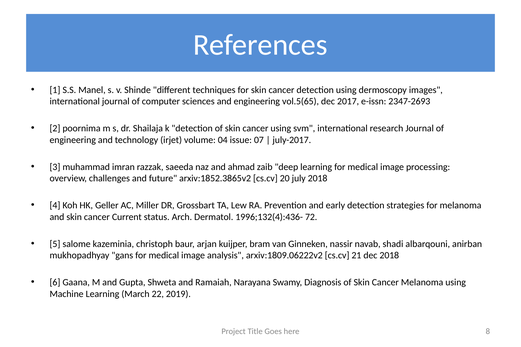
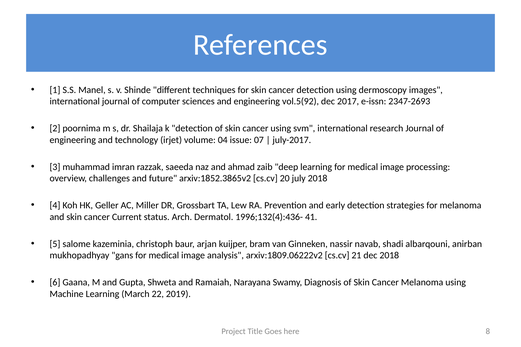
vol.5(65: vol.5(65 -> vol.5(92 (301, 102)
72: 72 -> 41 (311, 217)
